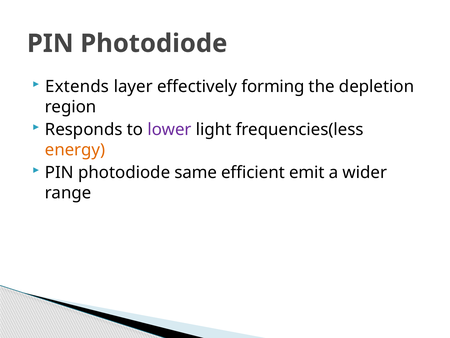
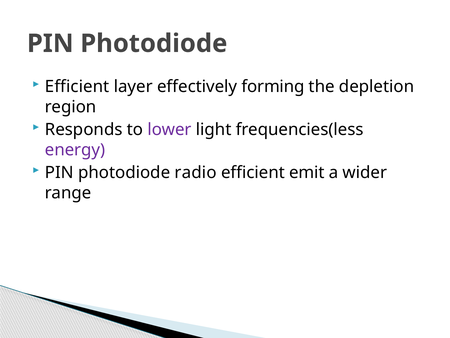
Extends: Extends -> Efficient (77, 86)
energy colour: orange -> purple (75, 150)
same: same -> radio (196, 172)
